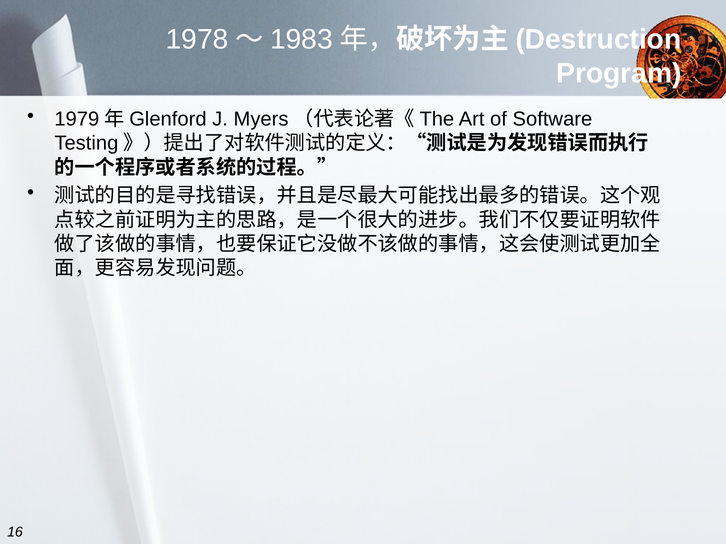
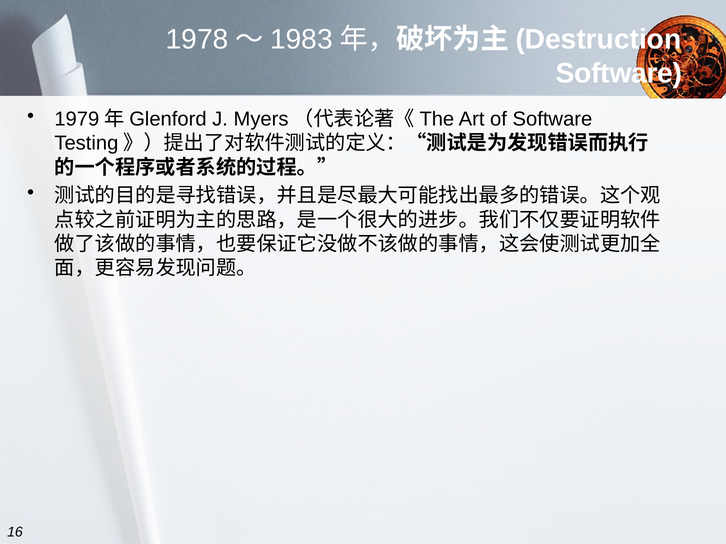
Program: Program -> Software (619, 73)
